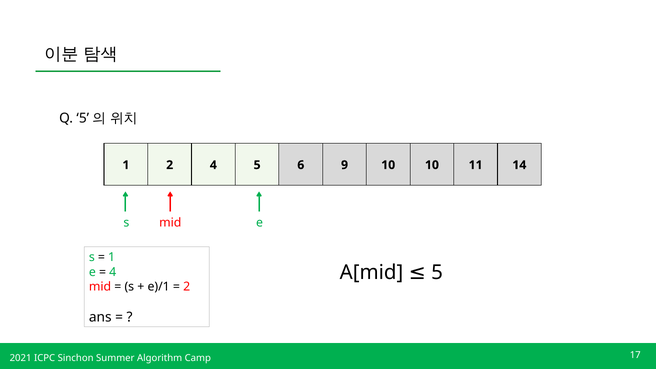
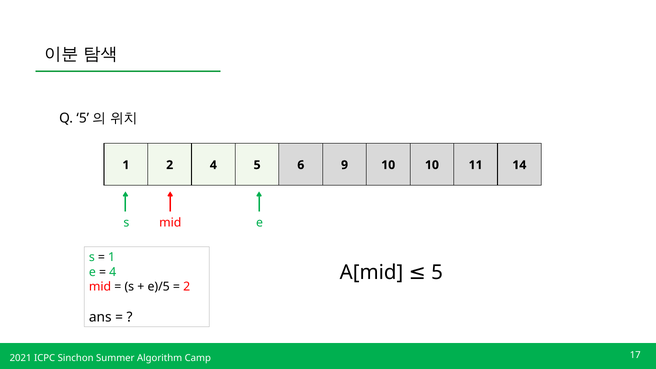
e)/1: e)/1 -> e)/5 (159, 287)
